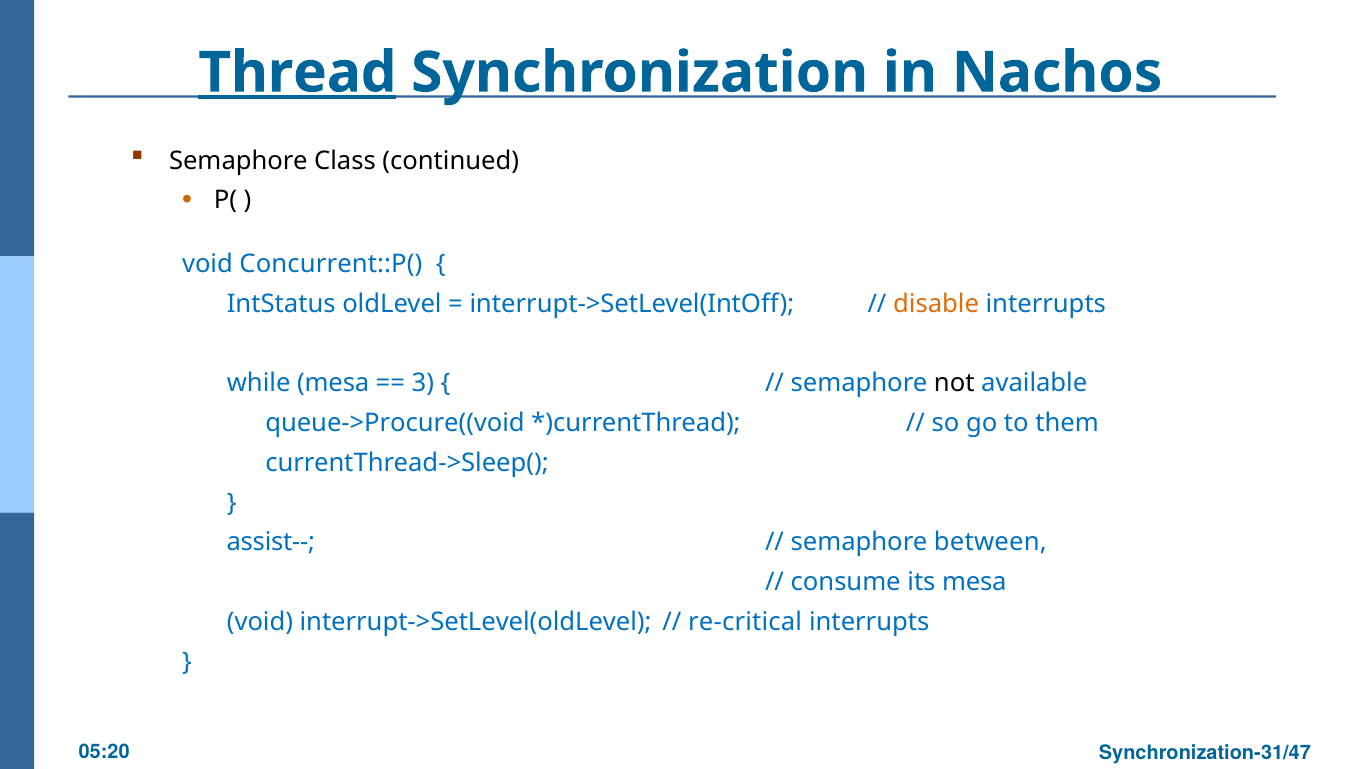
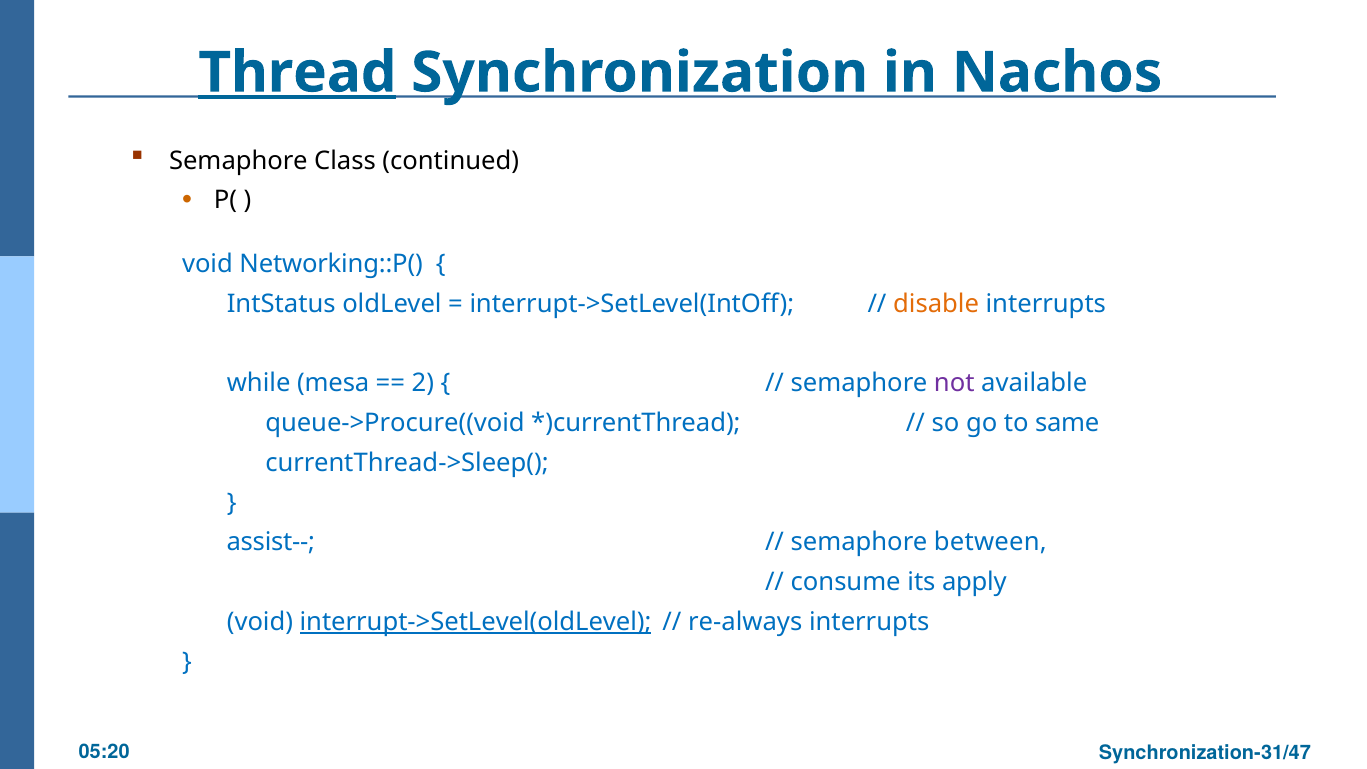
Concurrent::P(: Concurrent::P( -> Networking::P( (331, 264)
3: 3 -> 2 (423, 383)
not colour: black -> purple (954, 383)
them: them -> same (1067, 423)
its mesa: mesa -> apply (974, 582)
interrupt->SetLevel(oldLevel underline: none -> present (476, 622)
re-critical: re-critical -> re-always (745, 622)
